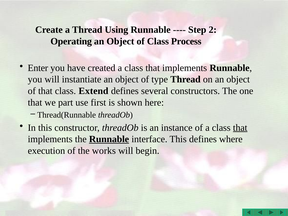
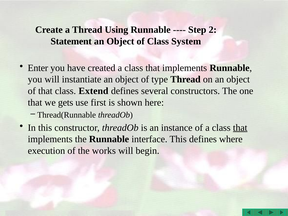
Operating: Operating -> Statement (71, 41)
Process: Process -> System (186, 41)
part: part -> gets (66, 102)
Runnable underline: present -> none (109, 139)
